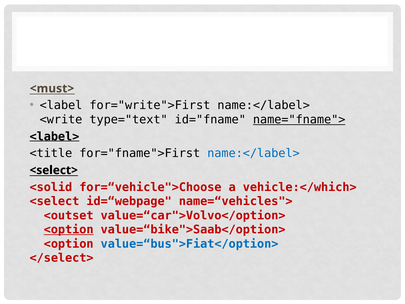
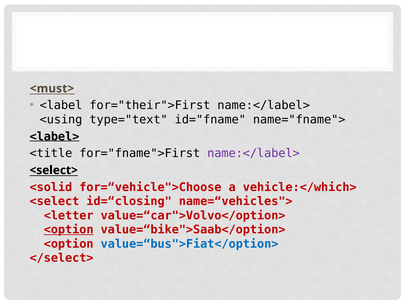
for="write">First: for="write">First -> for="their">First (150, 105)
<write: <write -> <using (61, 119)
name="fname"> underline: present -> none (299, 119)
name:</label> colour: blue -> purple (253, 153)
id=“webpage: id=“webpage -> id=“closing (129, 201)
<outset: <outset -> <letter (69, 215)
